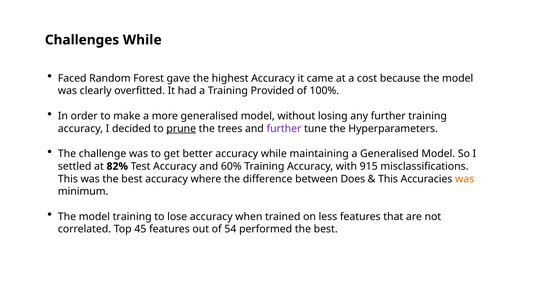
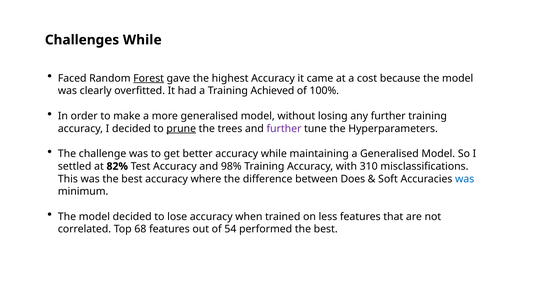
Forest underline: none -> present (149, 78)
Provided: Provided -> Achieved (272, 91)
60%: 60% -> 98% (231, 166)
915: 915 -> 310 (369, 166)
This: This -> Soft (388, 179)
was colour: orange -> blue (465, 179)
model training: training -> decided (132, 217)
45: 45 -> 68 (140, 229)
